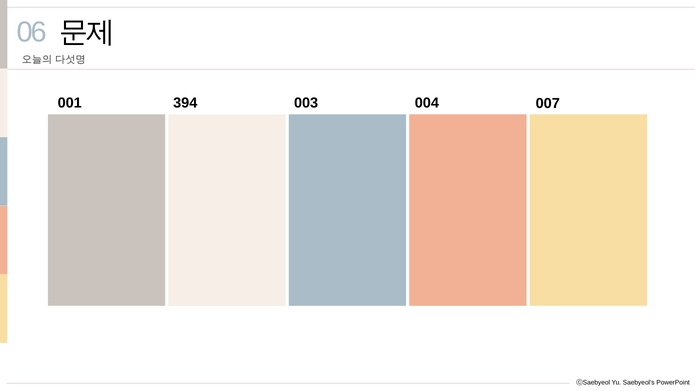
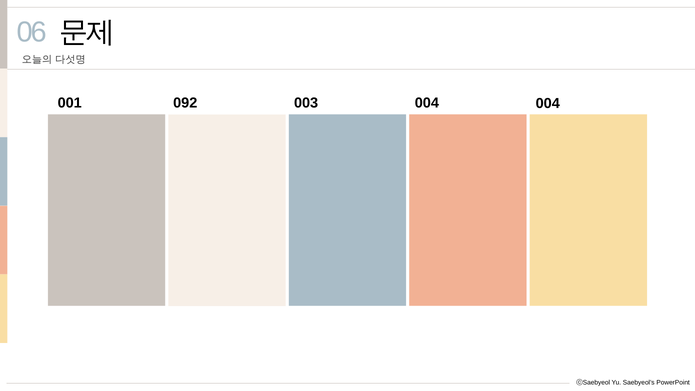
394: 394 -> 092 (185, 103)
004 007: 007 -> 004 (548, 103)
